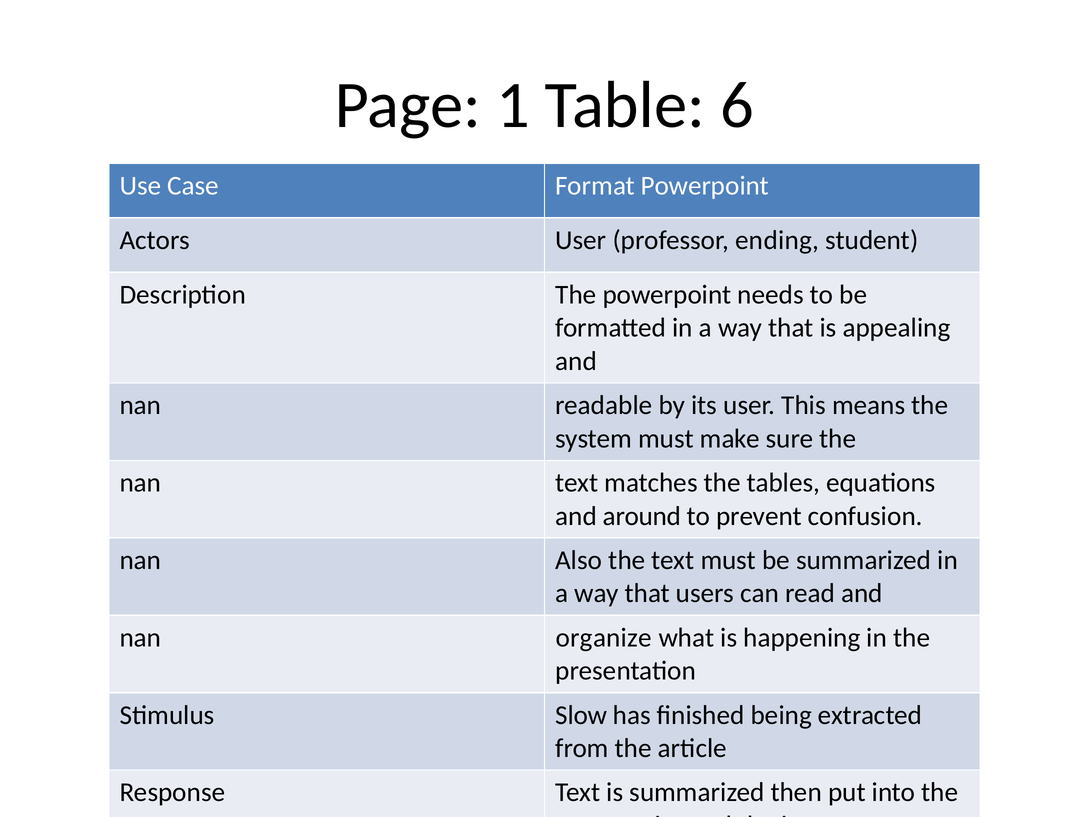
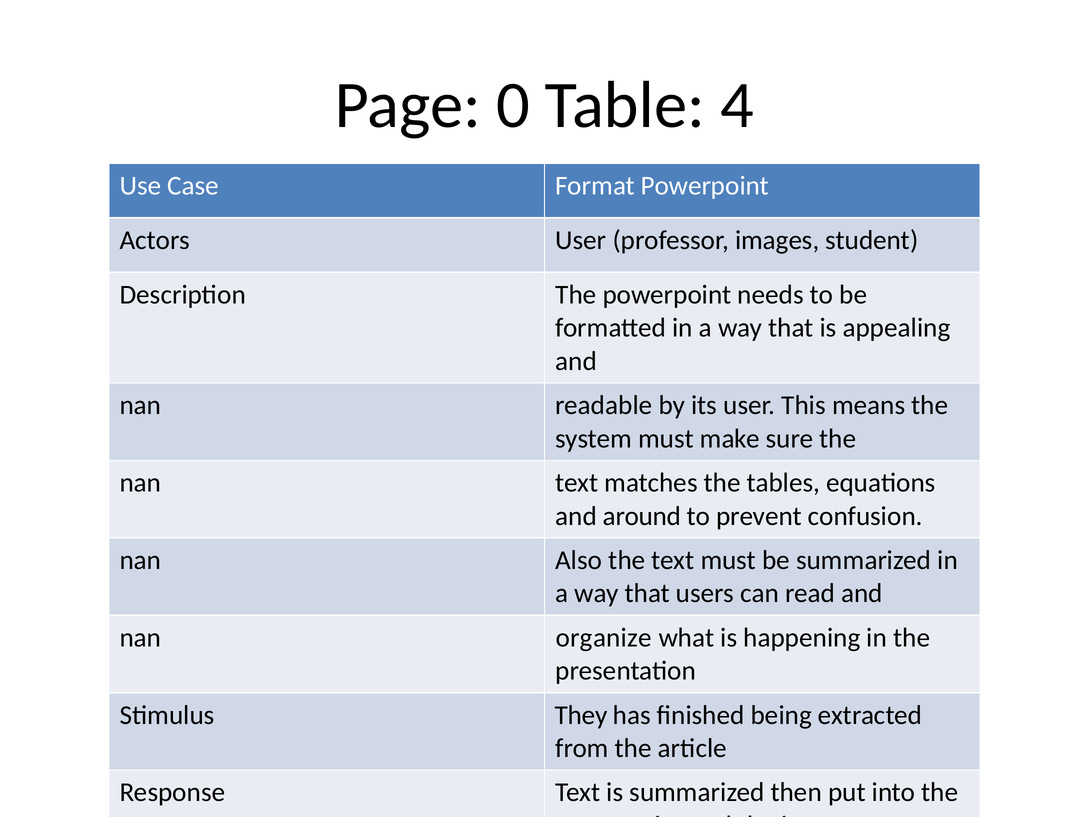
1: 1 -> 0 (513, 105)
6: 6 -> 4 (737, 105)
professor ending: ending -> images (777, 240)
Slow: Slow -> They (581, 715)
